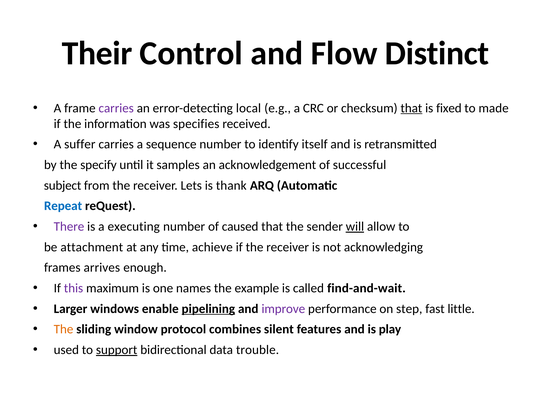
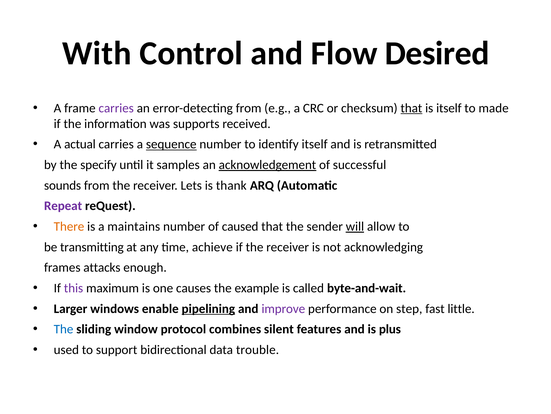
Their: Their -> With (97, 53)
Distinct: Distinct -> Desired (437, 53)
error-detecting local: local -> from (249, 108)
is fixed: fixed -> itself (449, 108)
specifies: specifies -> supports (196, 124)
suffer: suffer -> actual (80, 144)
sequence underline: none -> present (171, 144)
acknowledgement underline: none -> present (267, 165)
subject: subject -> sounds (63, 185)
Repeat colour: blue -> purple (63, 206)
There colour: purple -> orange (69, 226)
executing: executing -> maintains (134, 226)
attachment: attachment -> transmitting (92, 247)
arrives: arrives -> attacks (102, 267)
names: names -> causes (194, 288)
find-and-wait: find-and-wait -> byte-and-wait (367, 288)
The colour: orange -> blue (64, 329)
play: play -> plus (390, 329)
support underline: present -> none (117, 349)
